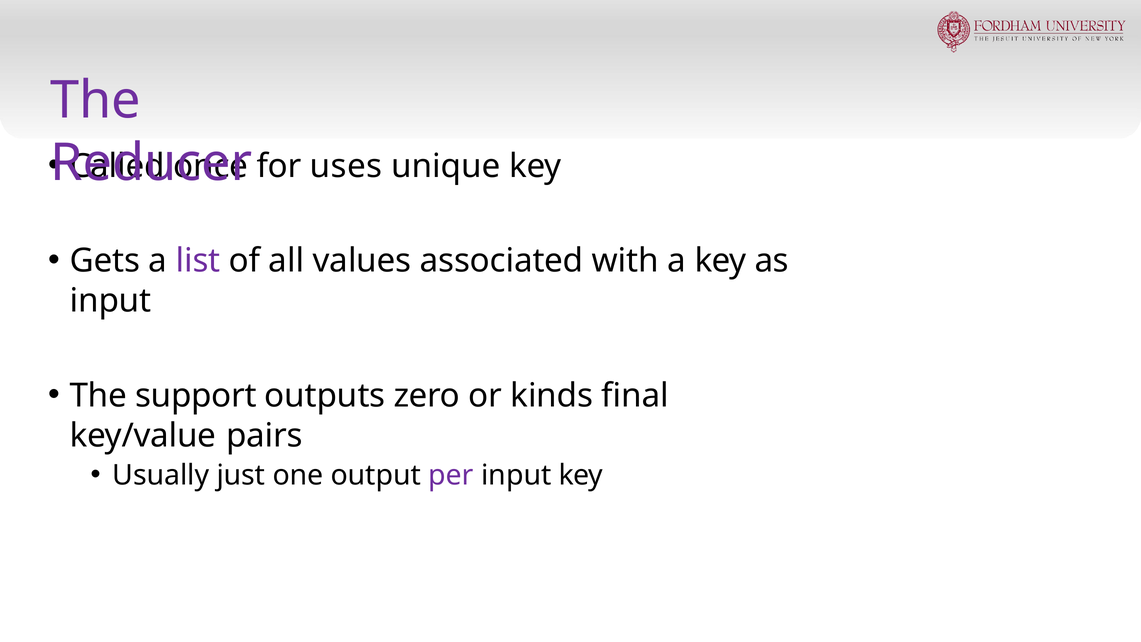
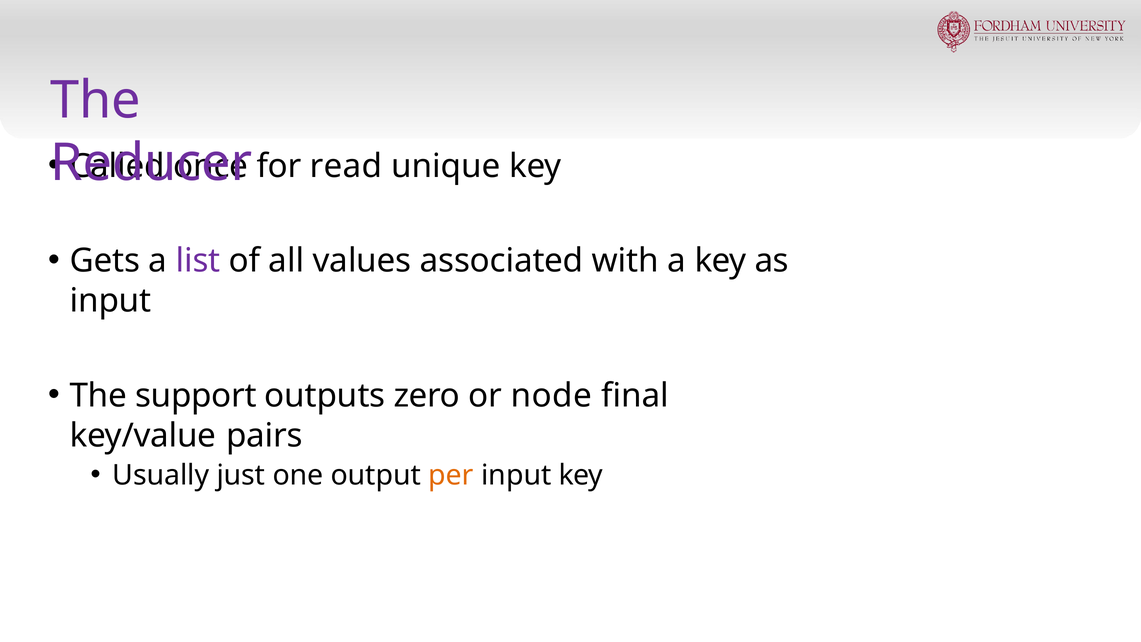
uses: uses -> read (346, 166)
kinds: kinds -> node (551, 396)
per colour: purple -> orange (451, 475)
